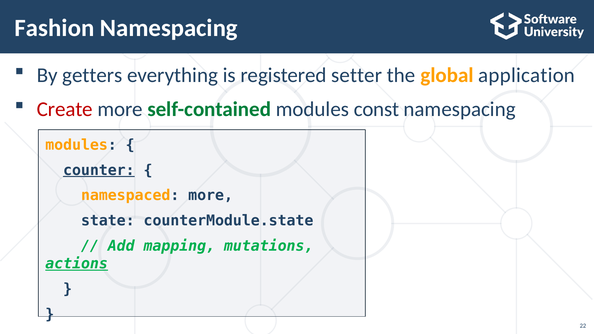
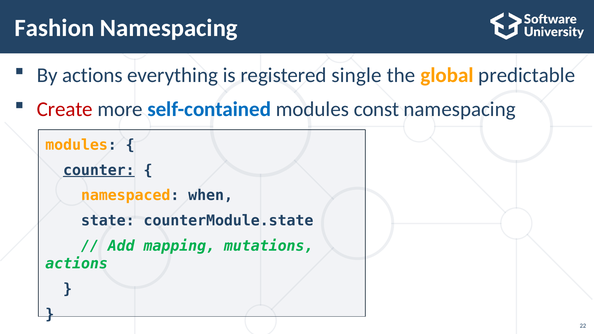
By getters: getters -> actions (92, 75)
setter: setter -> single (357, 75)
application: application -> predictable (527, 75)
self-contained colour: green -> blue (209, 109)
namespaced more: more -> when (211, 195)
actions underline: present -> none (77, 264)
